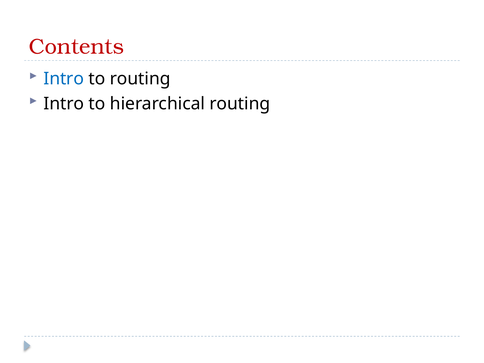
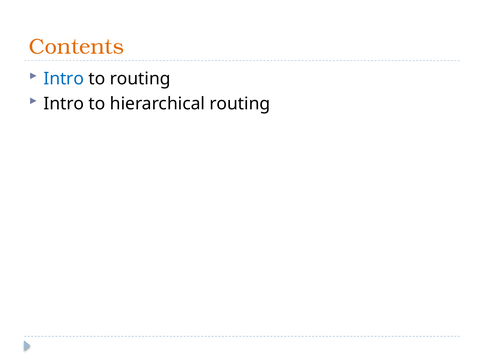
Contents colour: red -> orange (76, 47)
